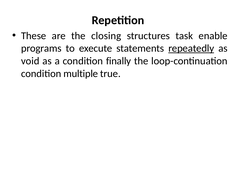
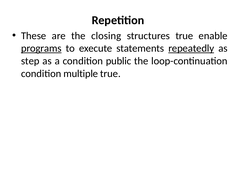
structures task: task -> true (184, 36)
programs underline: none -> present (41, 48)
void: void -> step (30, 61)
finally: finally -> public (119, 61)
